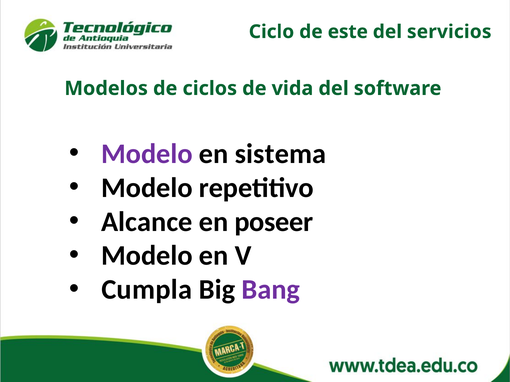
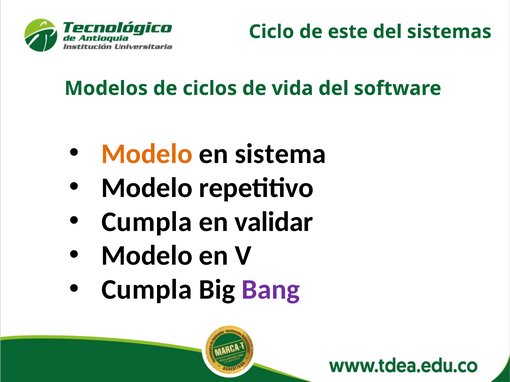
servicios: servicios -> sistemas (449, 32)
Modelo colour: purple -> orange (147, 154)
Alcance: Alcance -> Cumpla (147, 222)
poseer: poseer -> validar (274, 222)
